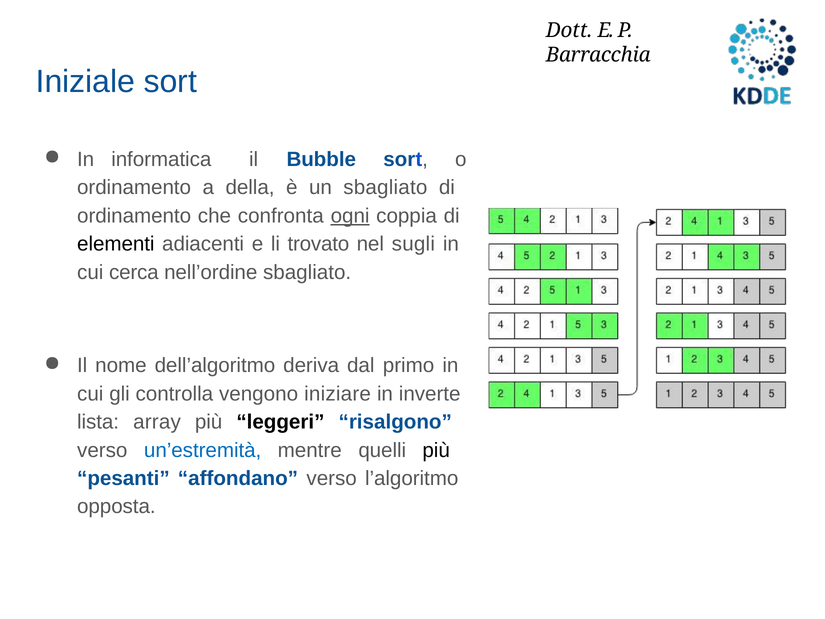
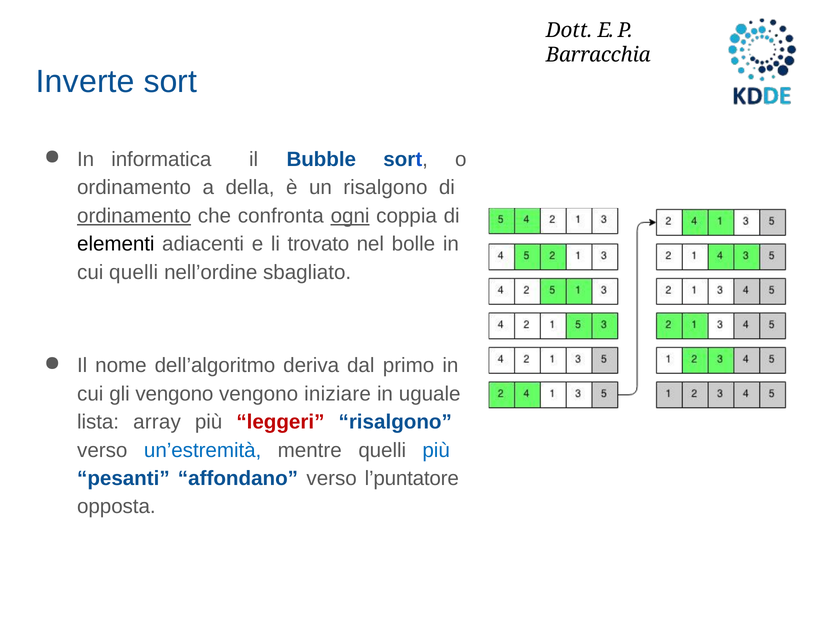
Iniziale: Iniziale -> Inverte (85, 81)
un sbagliato: sbagliato -> risalgono (385, 188)
ordinamento underline: none -> present (134, 216)
sugli: sugli -> bolle (413, 244)
cui cerca: cerca -> quelli (134, 272)
gli controlla: controlla -> vengono (174, 394)
inverte: inverte -> uguale (430, 394)
leggeri colour: black -> red (280, 422)
più colour: black -> blue (436, 450)
l’algoritmo: l’algoritmo -> l’puntatore (412, 478)
